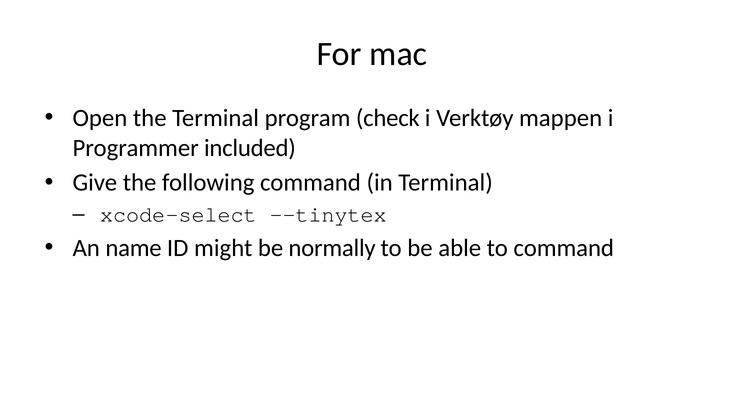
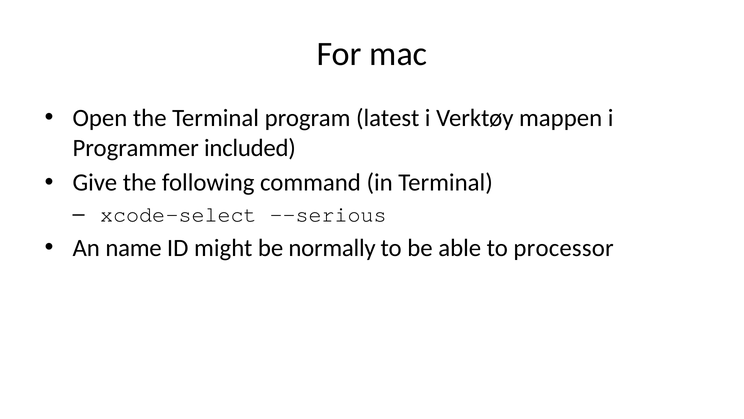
check: check -> latest (388, 118)
--tinytex: --tinytex -> --serious (328, 214)
to command: command -> processor (564, 248)
